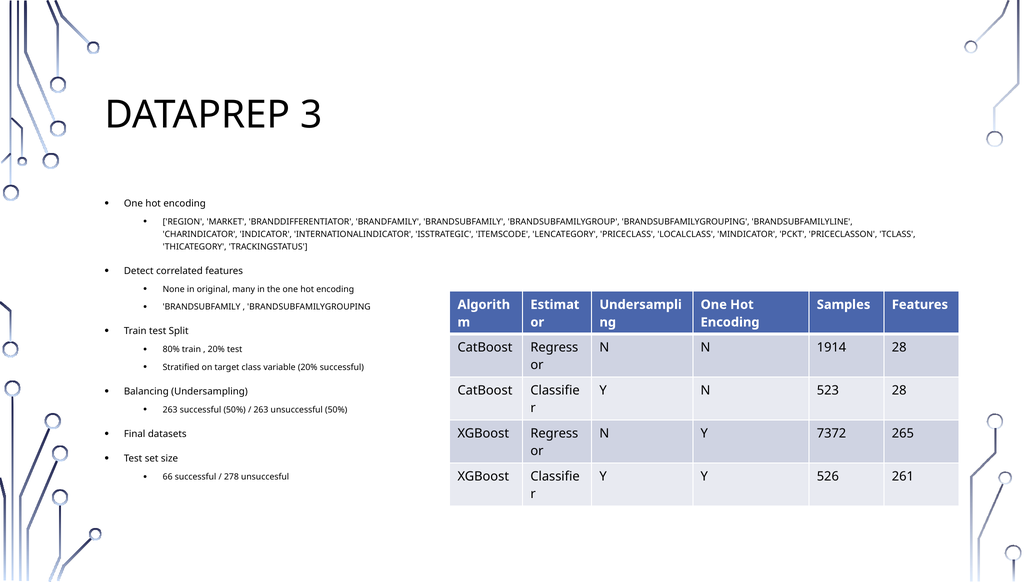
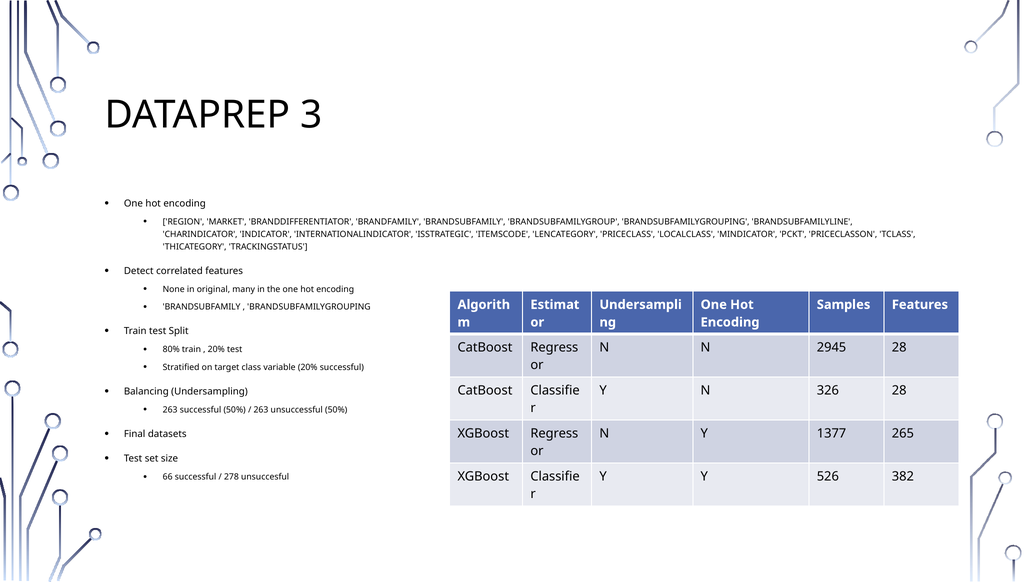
1914: 1914 -> 2945 (832, 347)
523: 523 -> 326 (828, 390)
7372: 7372 -> 1377 (832, 433)
261: 261 -> 382 (903, 476)
